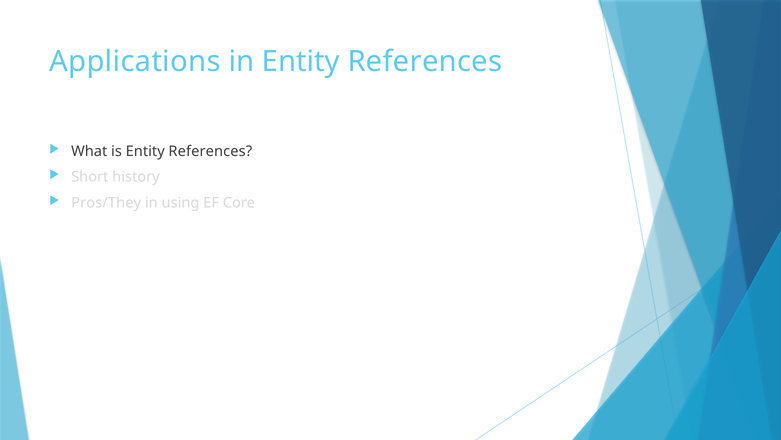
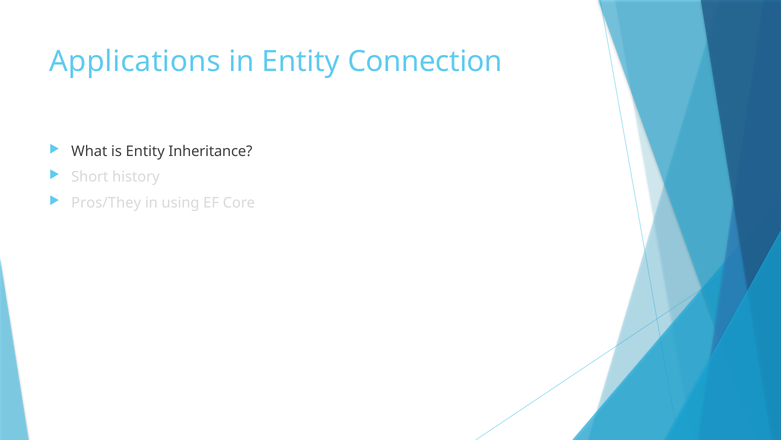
in Entity References: References -> Connection (425, 62)
is Entity References: References -> Inheritance (210, 151)
